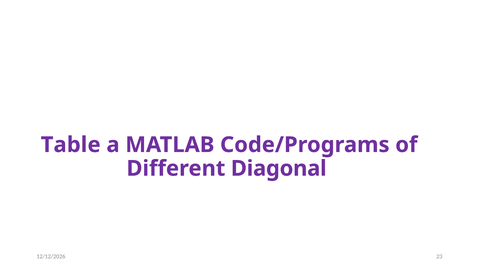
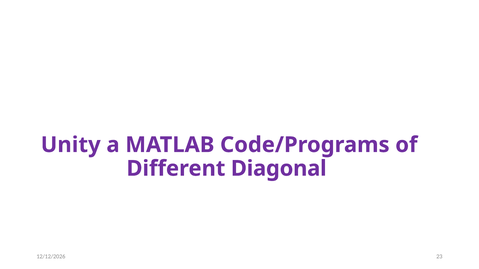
Table: Table -> Unity (71, 145)
